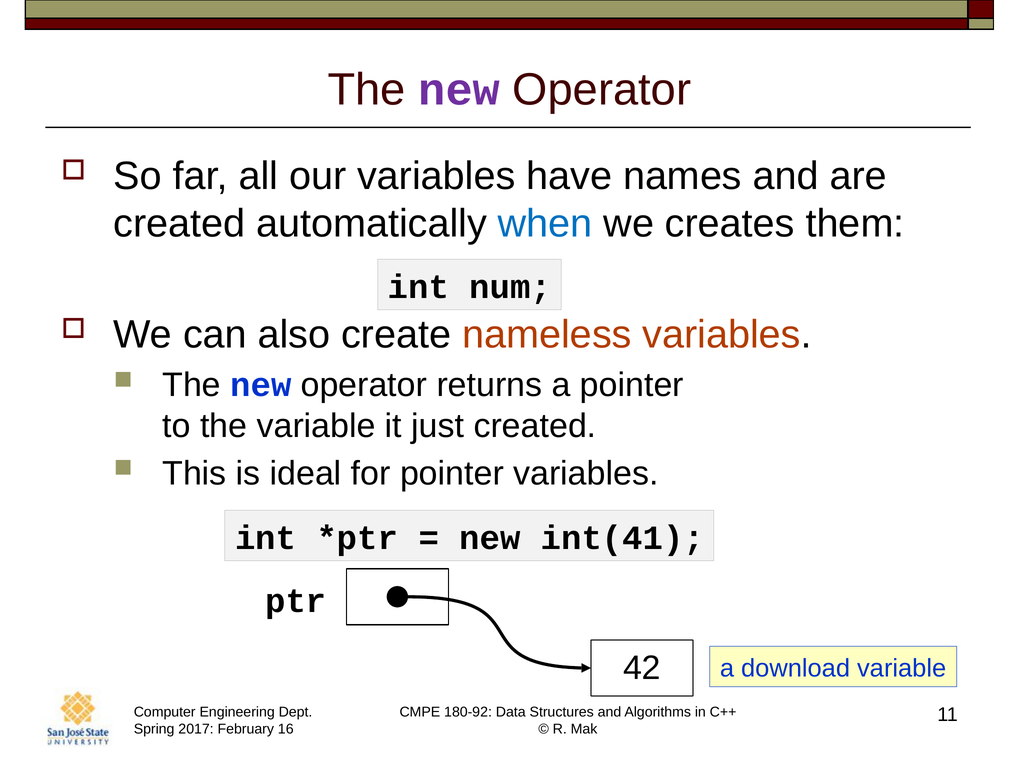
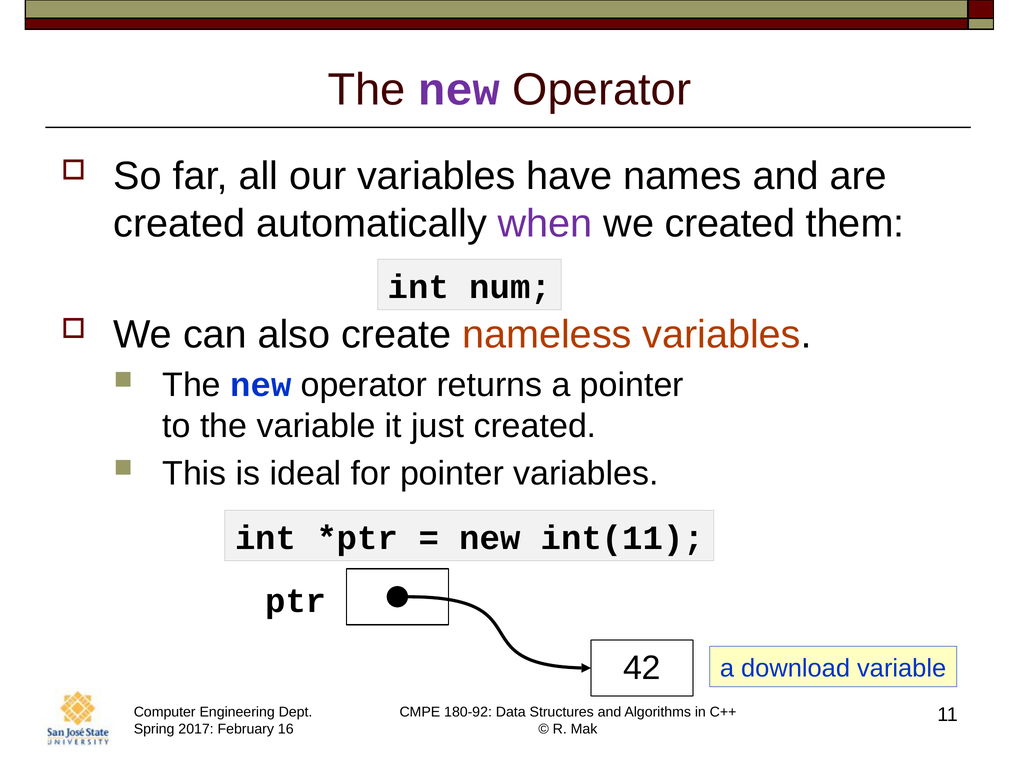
when colour: blue -> purple (545, 224)
we creates: creates -> created (730, 224)
int(41: int(41 -> int(11 (622, 538)
